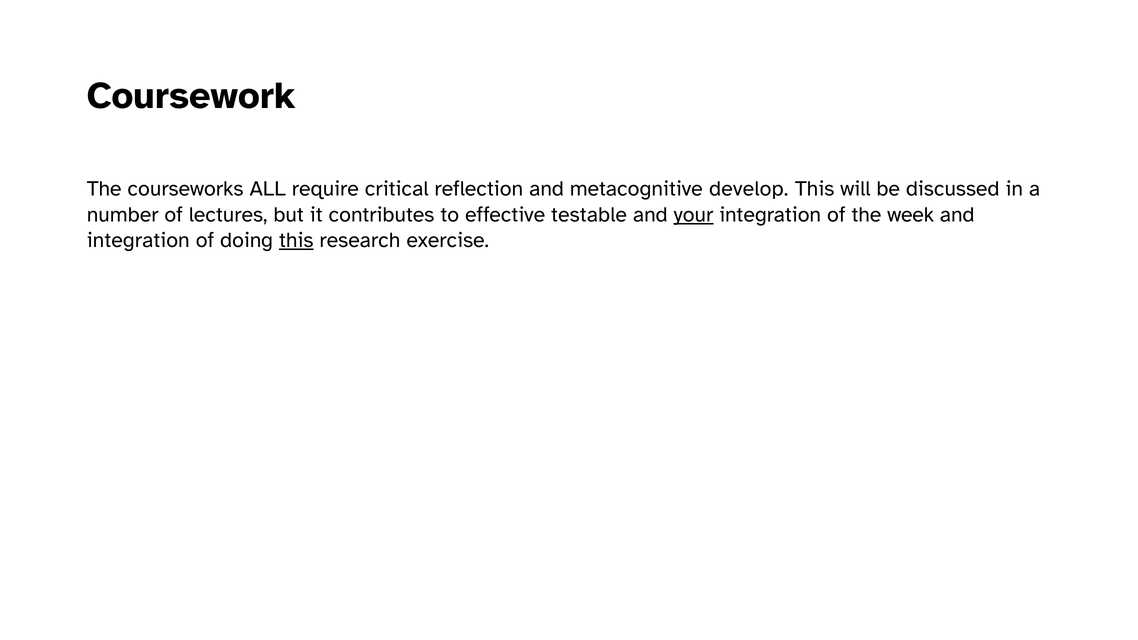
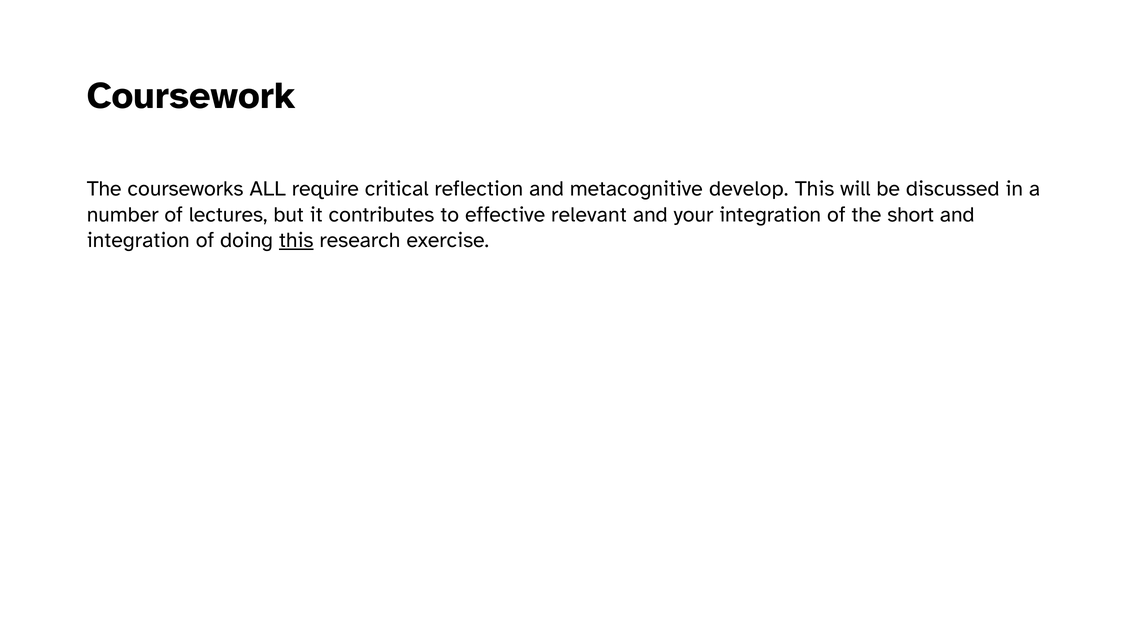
testable: testable -> relevant (589, 215)
your underline: present -> none (693, 215)
week: week -> short (911, 215)
